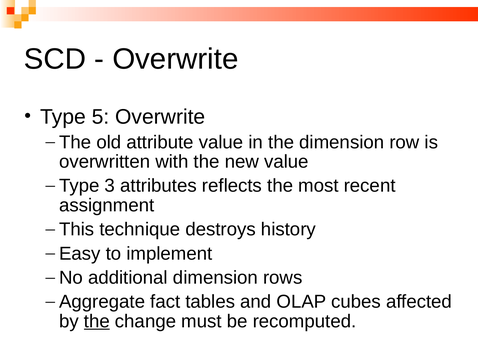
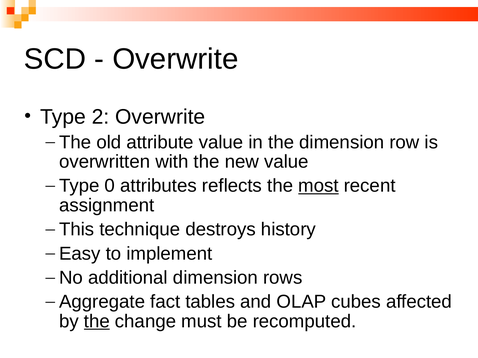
5: 5 -> 2 (100, 117)
3: 3 -> 0 (110, 186)
most underline: none -> present (318, 186)
